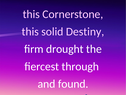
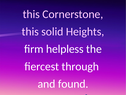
Destiny: Destiny -> Heights (85, 31)
drought: drought -> helpless (65, 49)
